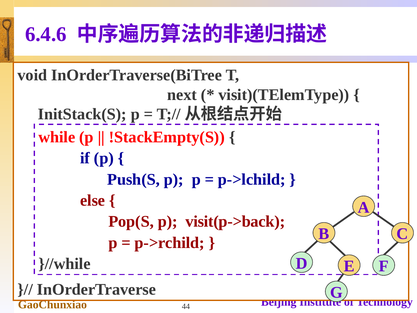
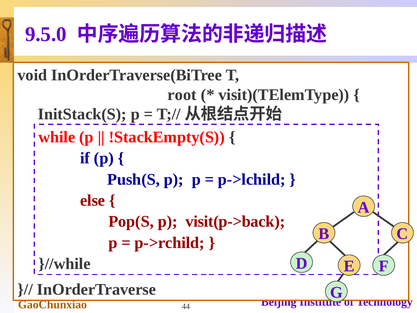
6.4.6: 6.4.6 -> 9.5.0 (46, 34)
next: next -> root (182, 95)
